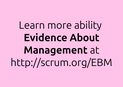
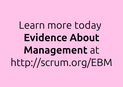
ability: ability -> today (88, 25)
